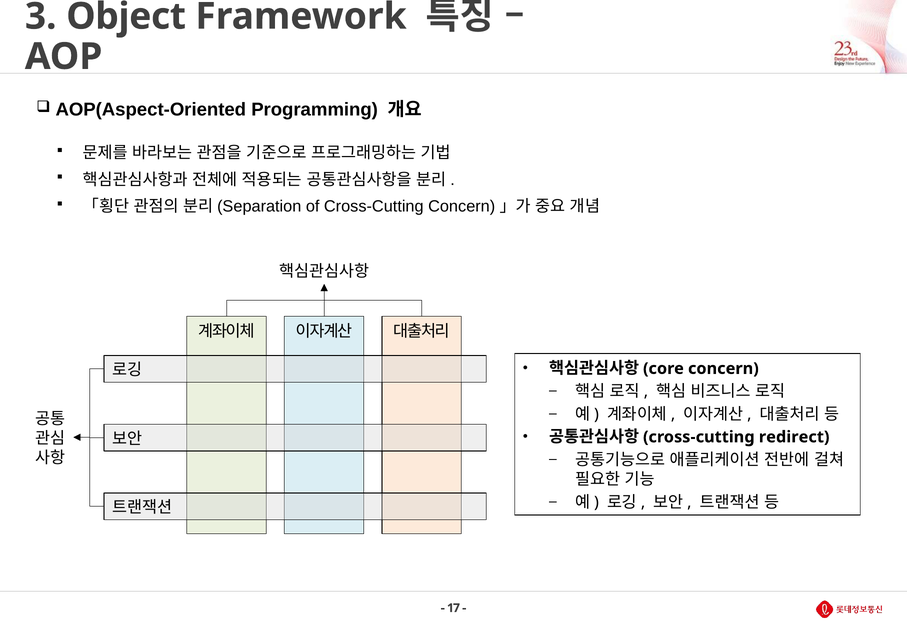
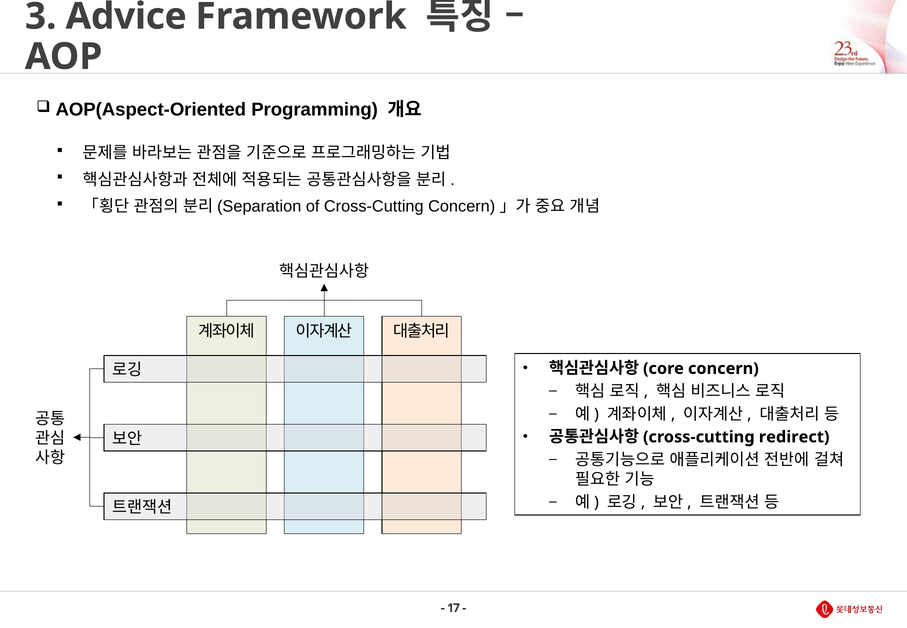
Object: Object -> Advice (126, 16)
